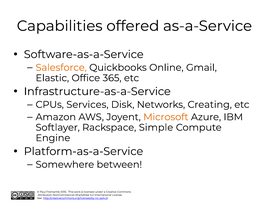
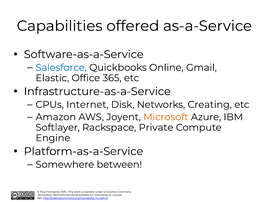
Salesforce colour: orange -> blue (61, 67)
Services: Services -> Internet (87, 104)
Simple: Simple -> Private (156, 127)
